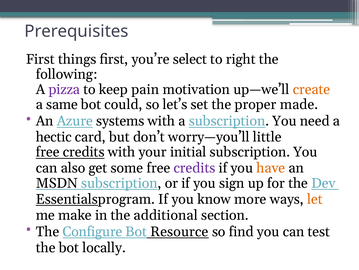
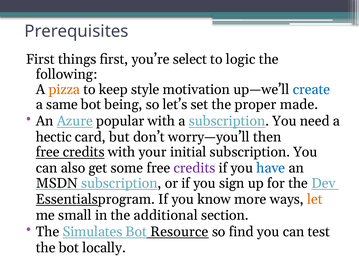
right: right -> logic (241, 59)
pizza colour: purple -> orange (64, 89)
pain: pain -> style (145, 89)
create colour: orange -> blue (311, 89)
could: could -> being (123, 104)
systems: systems -> popular (120, 121)
little: little -> then (267, 137)
have colour: orange -> blue (271, 168)
make: make -> small (75, 215)
Configure: Configure -> Simulates (92, 231)
